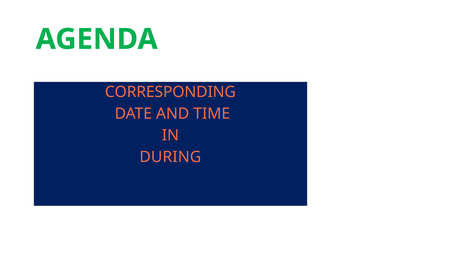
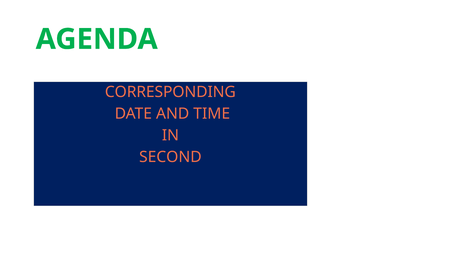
DURING: DURING -> SECOND (170, 157)
